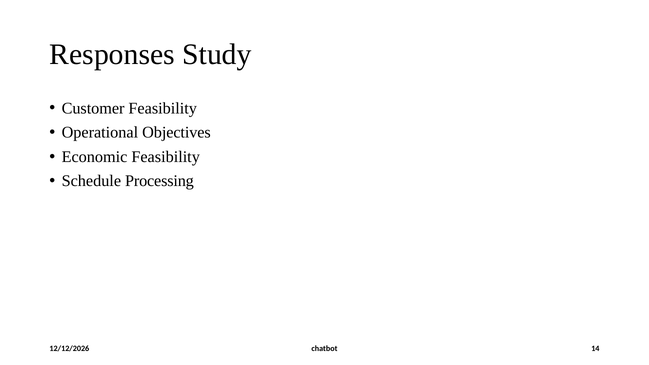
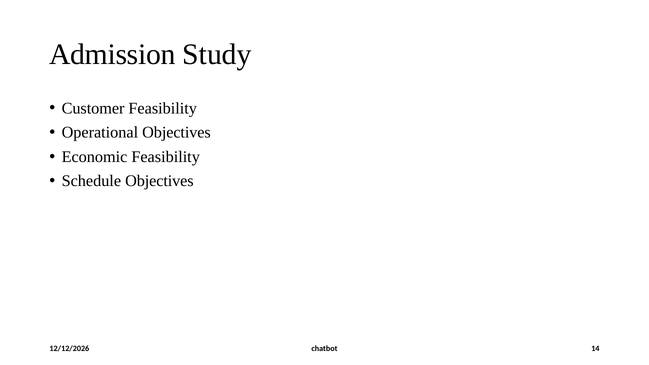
Responses: Responses -> Admission (112, 55)
Schedule Processing: Processing -> Objectives (159, 181)
